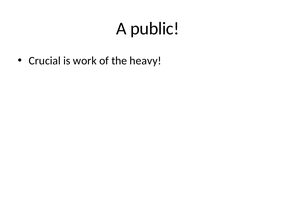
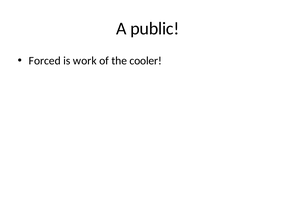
Crucial: Crucial -> Forced (45, 61)
heavy: heavy -> cooler (146, 61)
